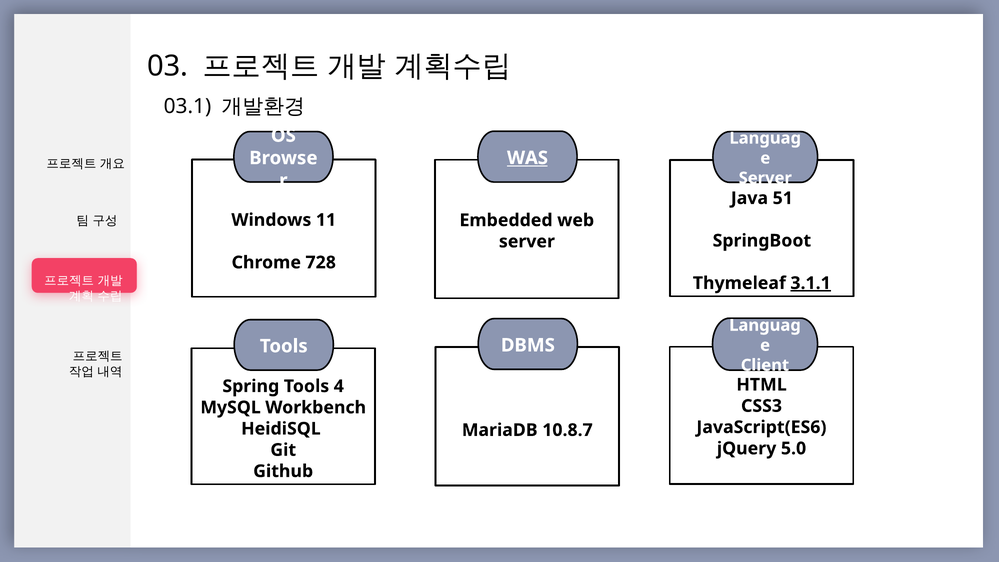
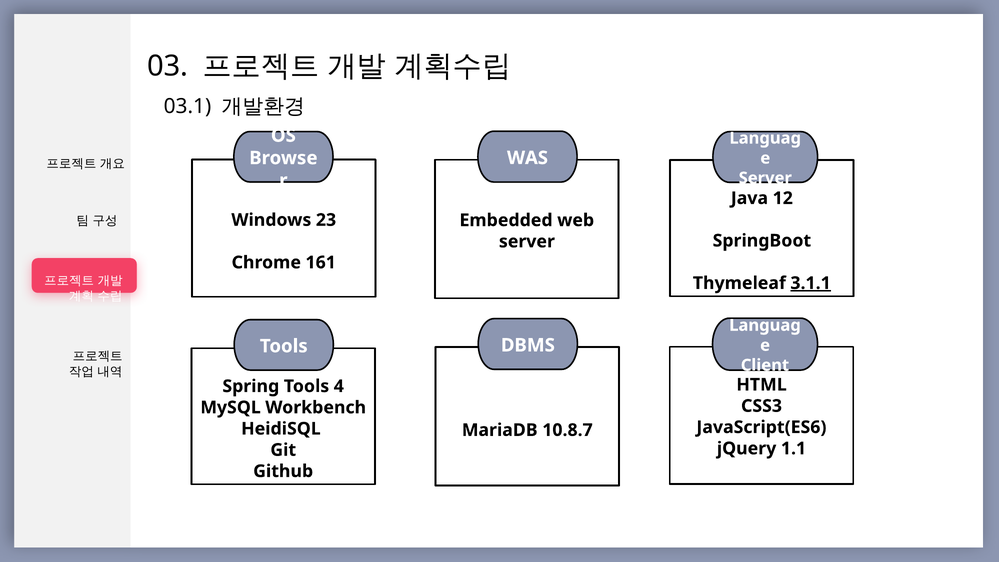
WAS underline: present -> none (528, 158)
51: 51 -> 12 (783, 198)
11: 11 -> 23 (326, 220)
728: 728 -> 161 (321, 262)
5.0: 5.0 -> 1.1 (794, 448)
